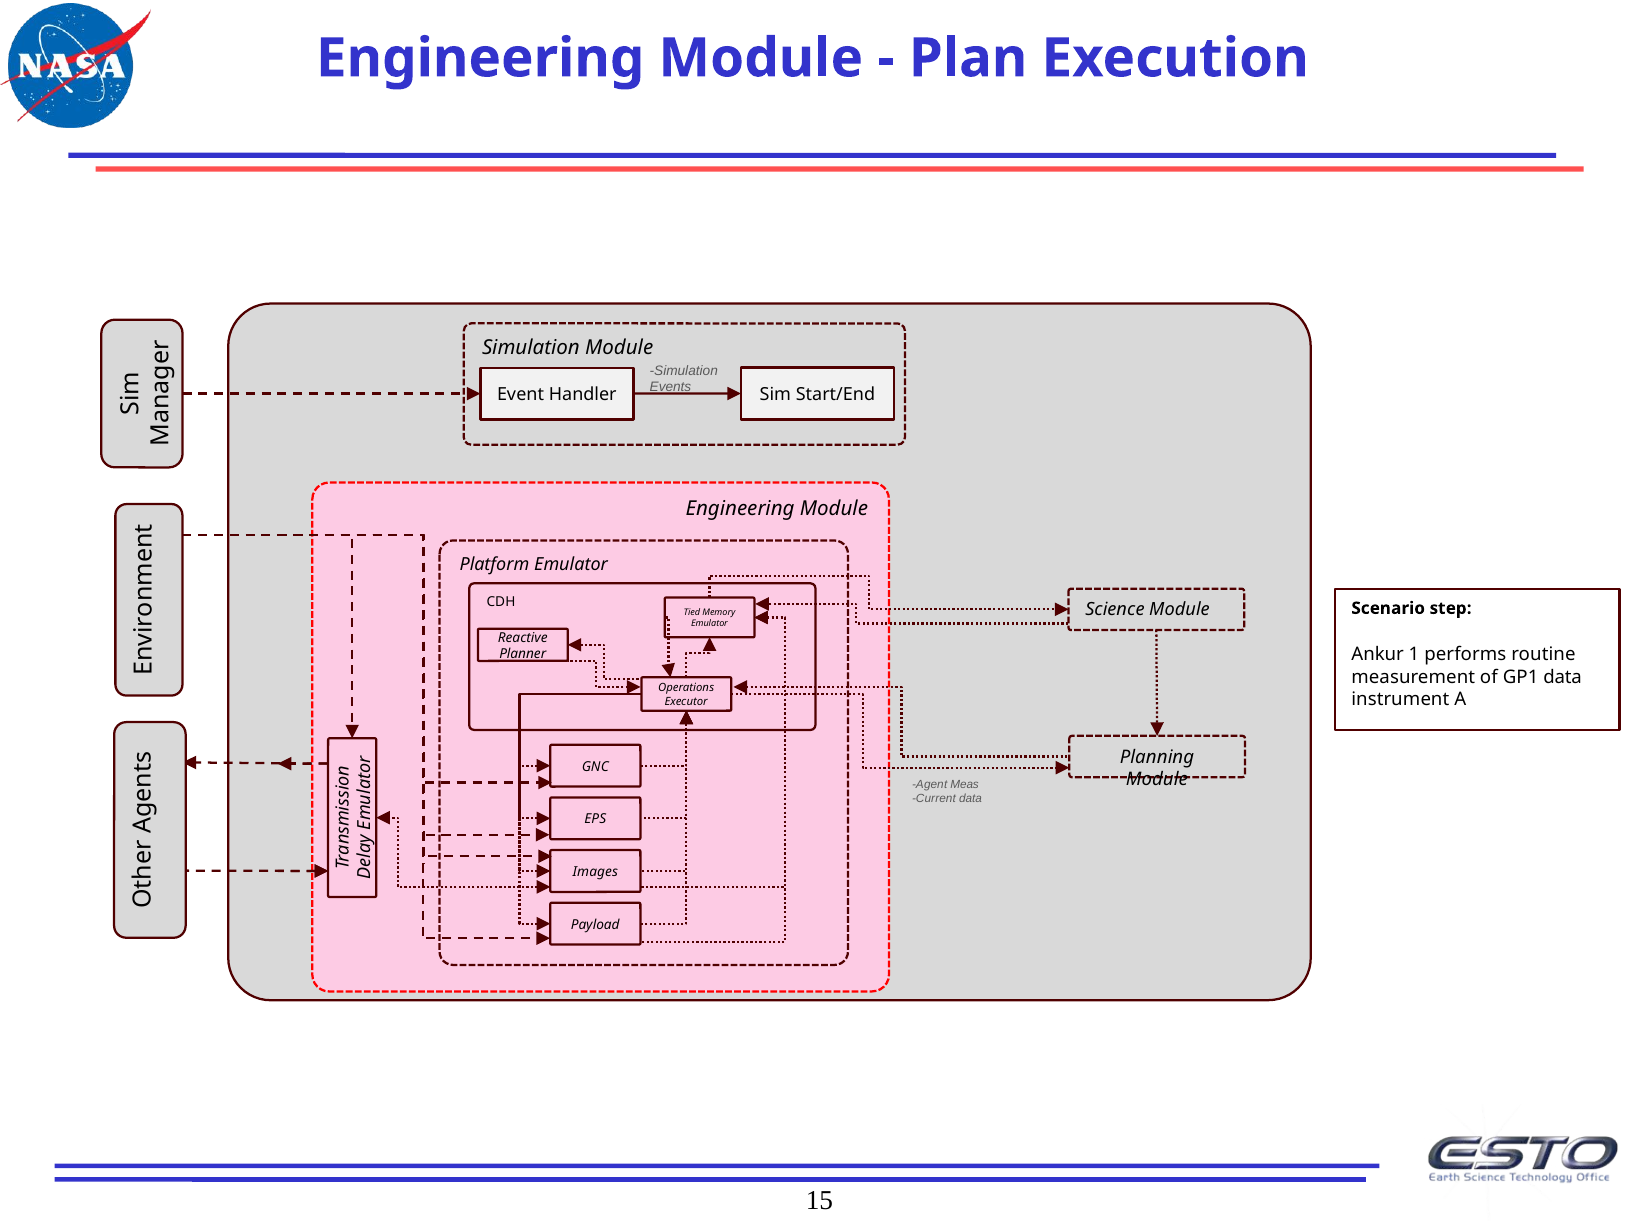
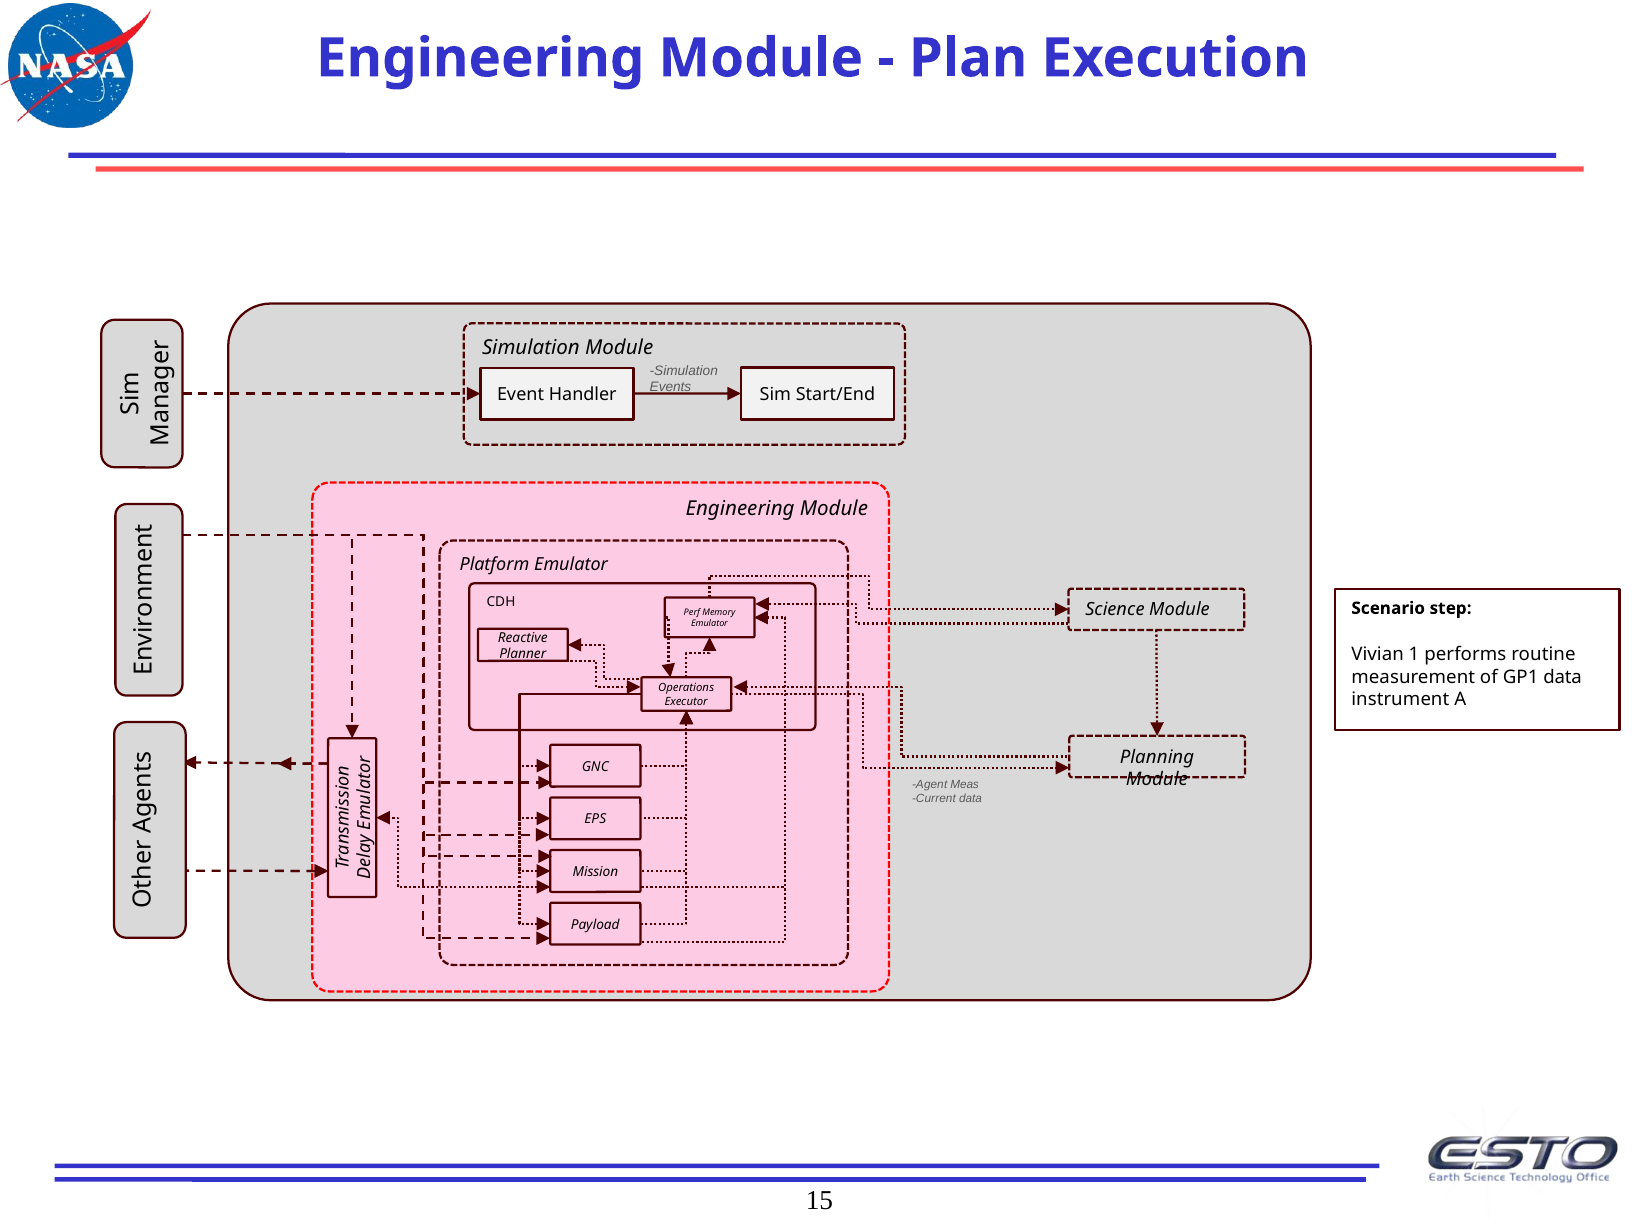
Tied: Tied -> Perf (692, 613)
Ankur: Ankur -> Vivian (1378, 655)
Images: Images -> Mission (595, 872)
